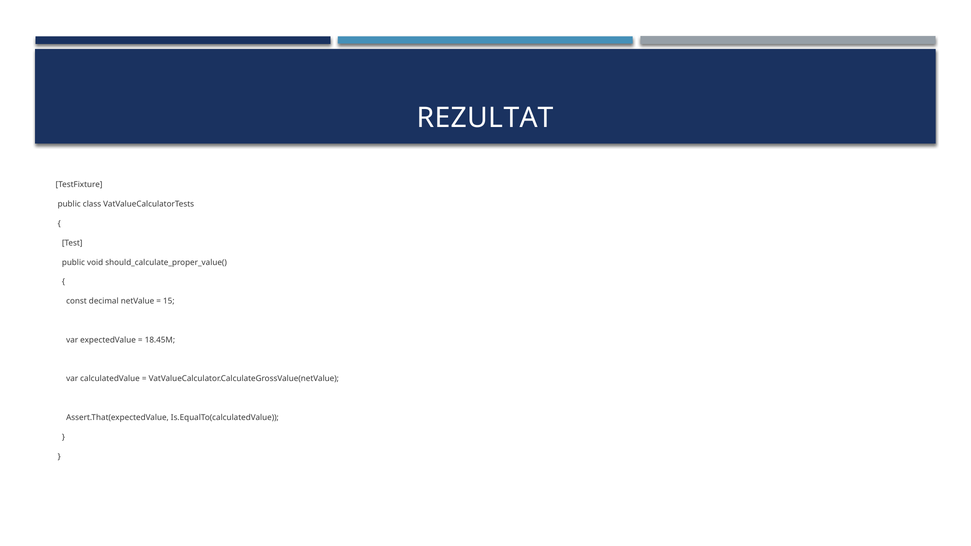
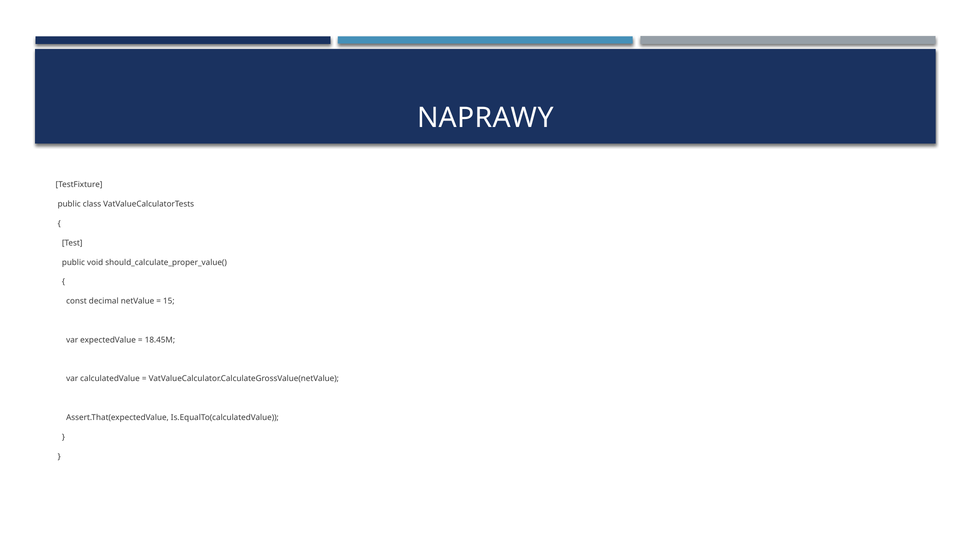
REZULTAT: REZULTAT -> NAPRAWY (485, 118)
